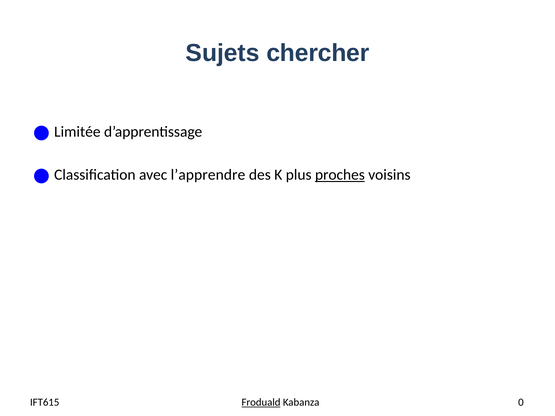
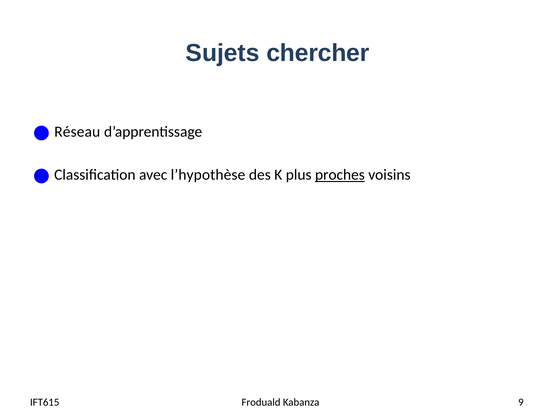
Limitée: Limitée -> Réseau (77, 132)
l’apprendre: l’apprendre -> l’hypothèse (208, 175)
Froduald underline: present -> none (261, 403)
0: 0 -> 9 (521, 403)
